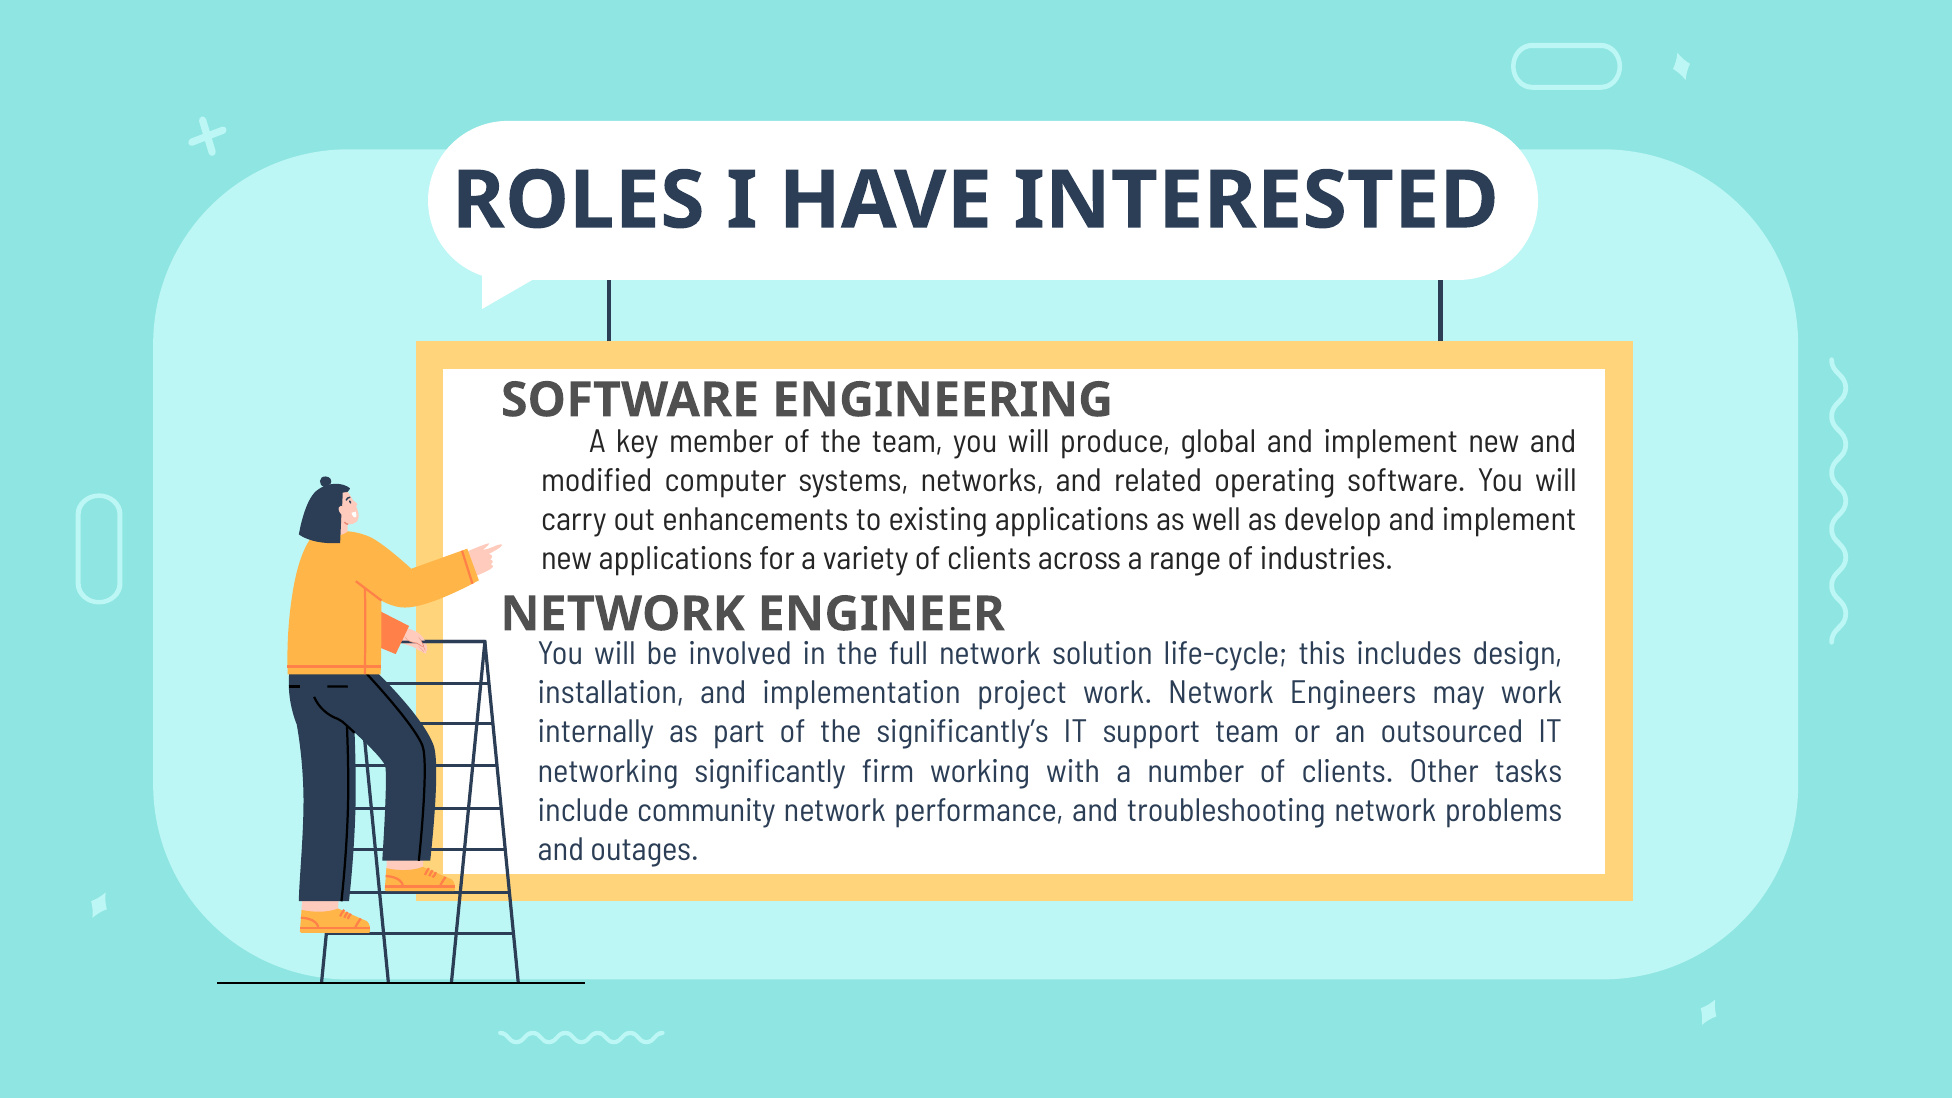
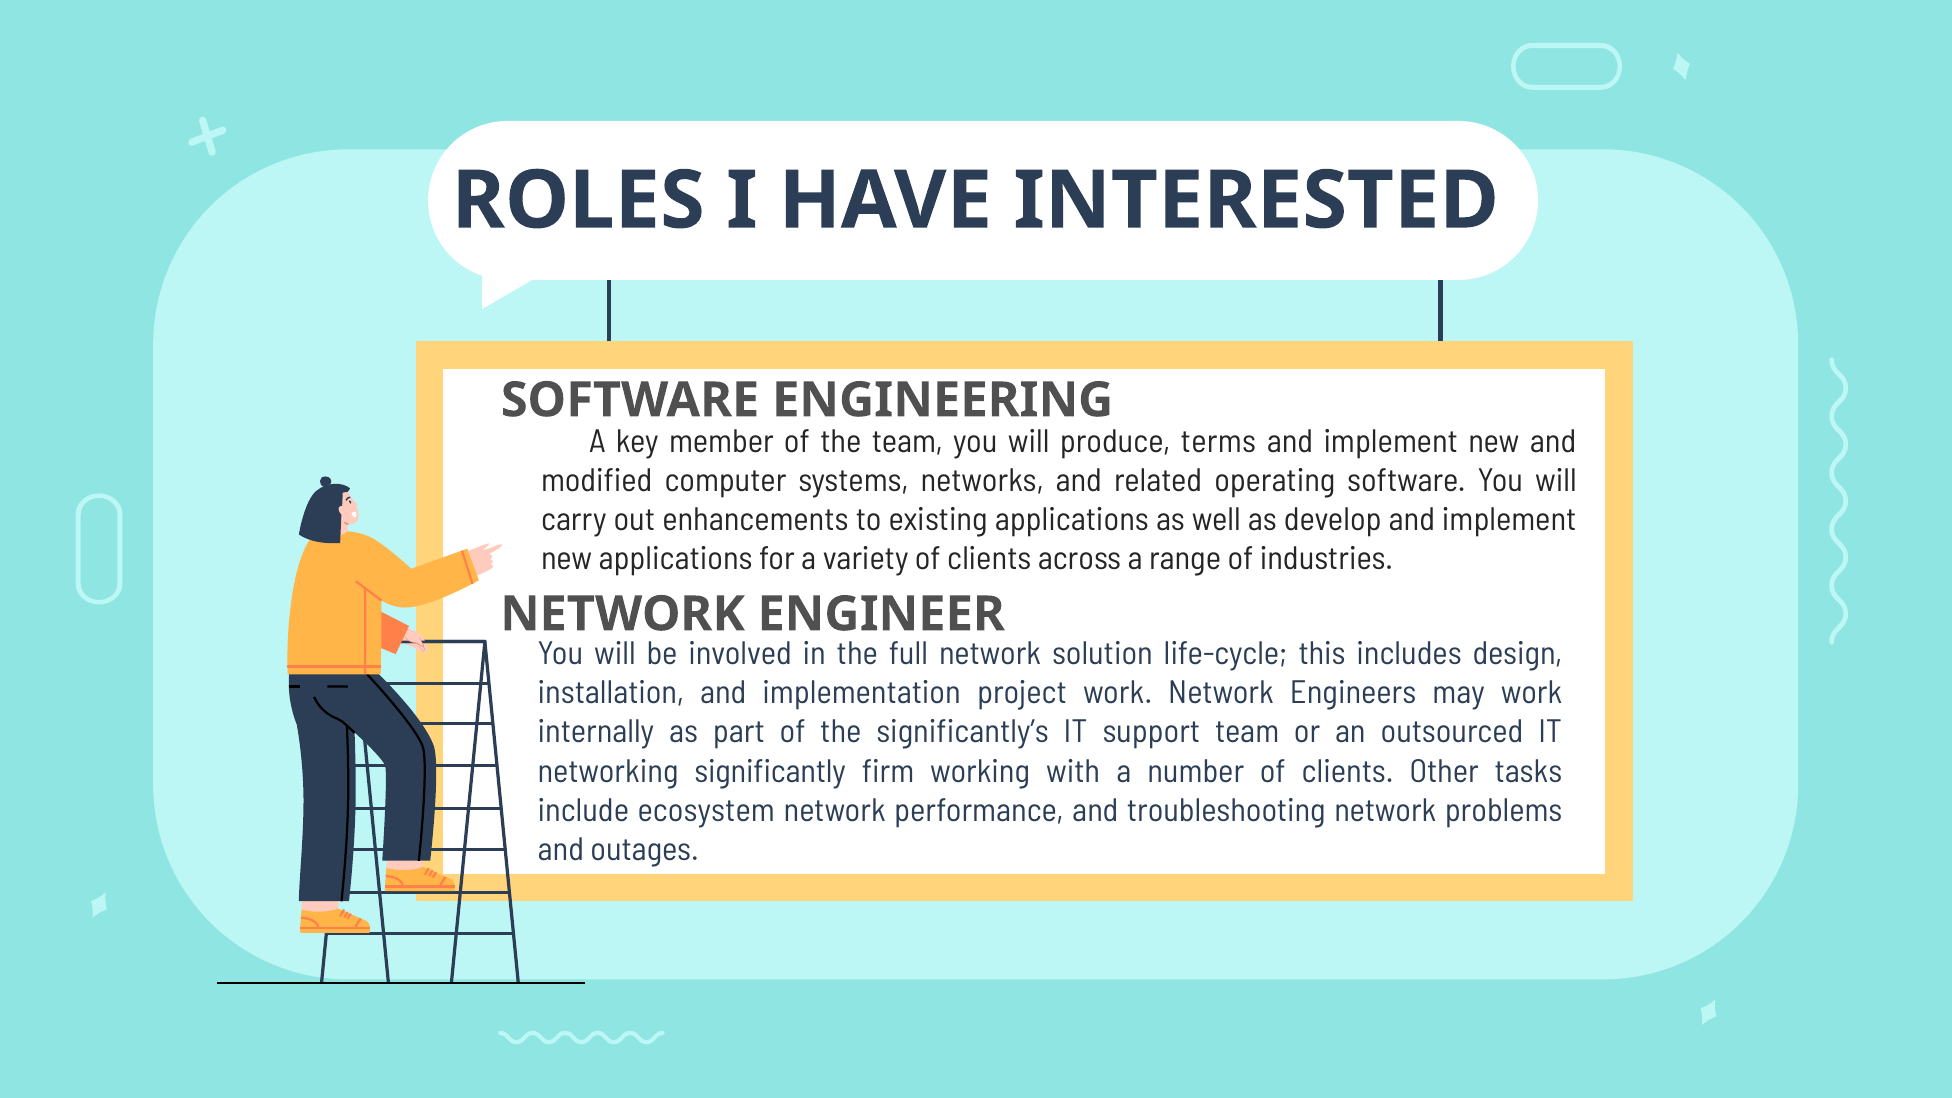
global: global -> terms (1218, 442)
community: community -> ecosystem (706, 810)
